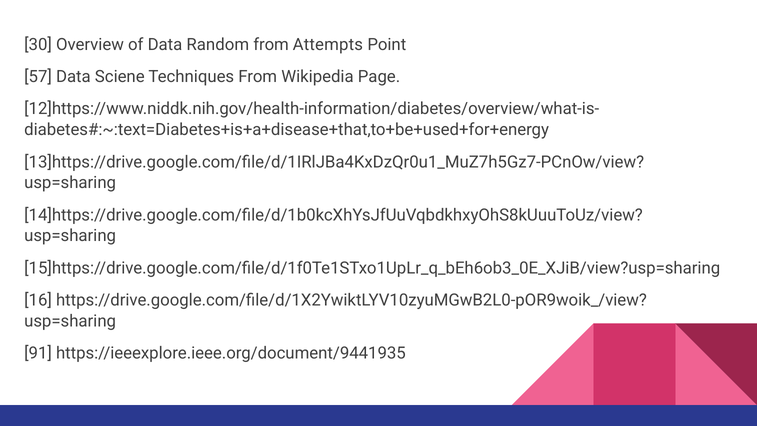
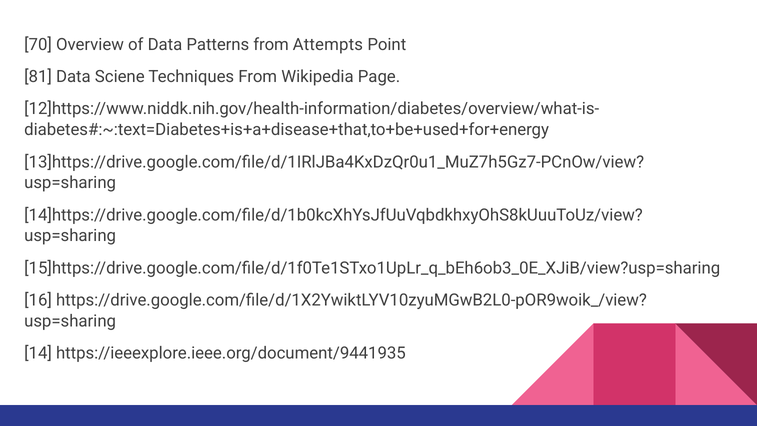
30: 30 -> 70 (38, 44)
Random: Random -> Patterns (218, 44)
57: 57 -> 81 (38, 77)
91: 91 -> 14 (38, 353)
